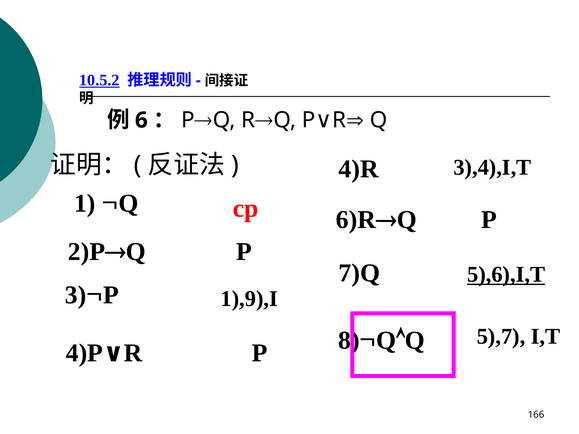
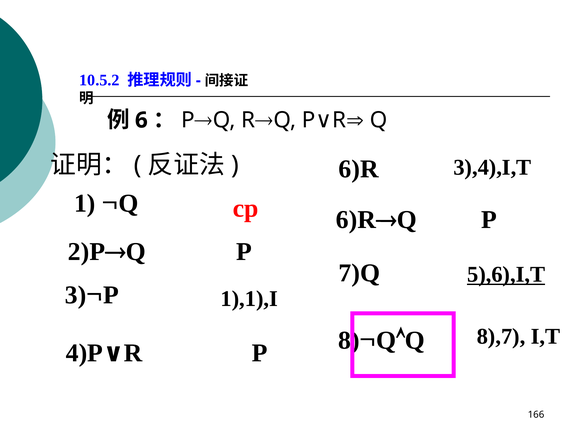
10.5.2 underline: present -> none (99, 80)
4)R: 4)R -> 6)R (359, 169)
1),9),I: 1),9),I -> 1),1),I (249, 299)
5),7: 5),7 -> 8),7 (501, 336)
